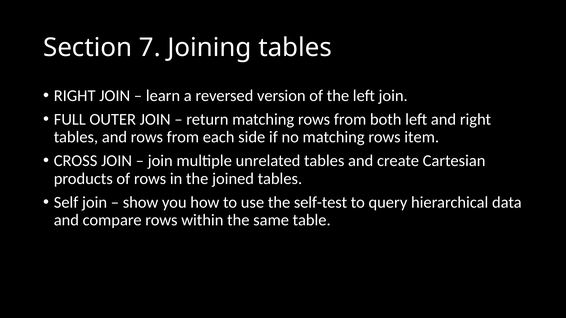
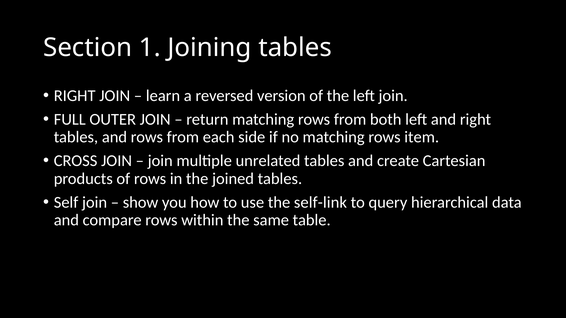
7: 7 -> 1 (150, 48)
self-test: self-test -> self-link (320, 203)
